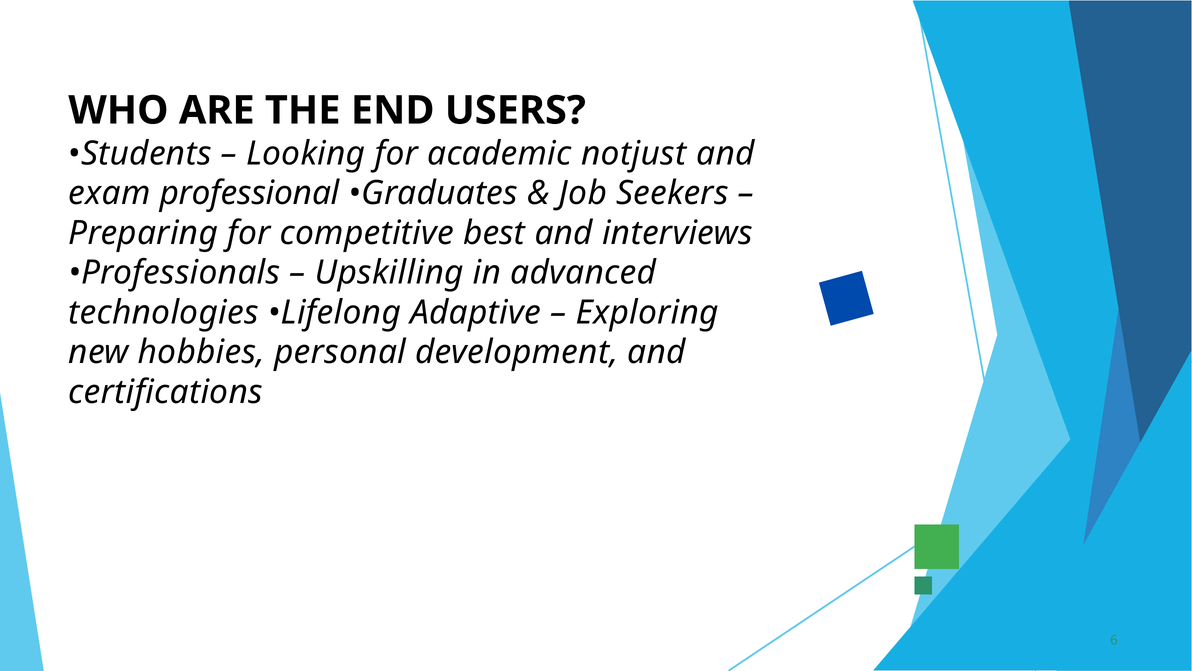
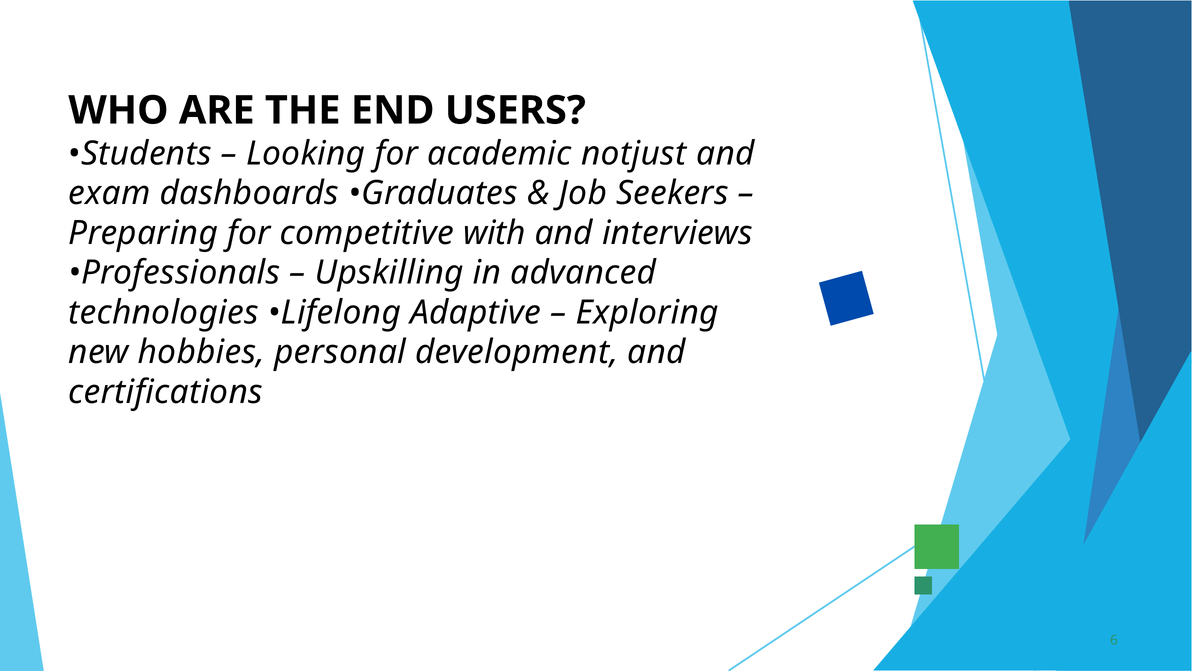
professional: professional -> dashboards (249, 193)
best: best -> with (494, 233)
